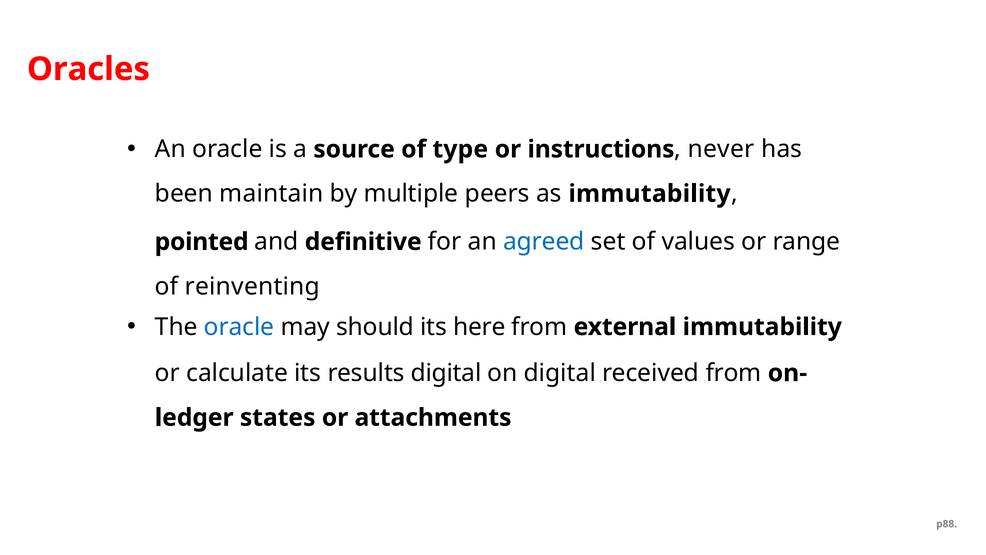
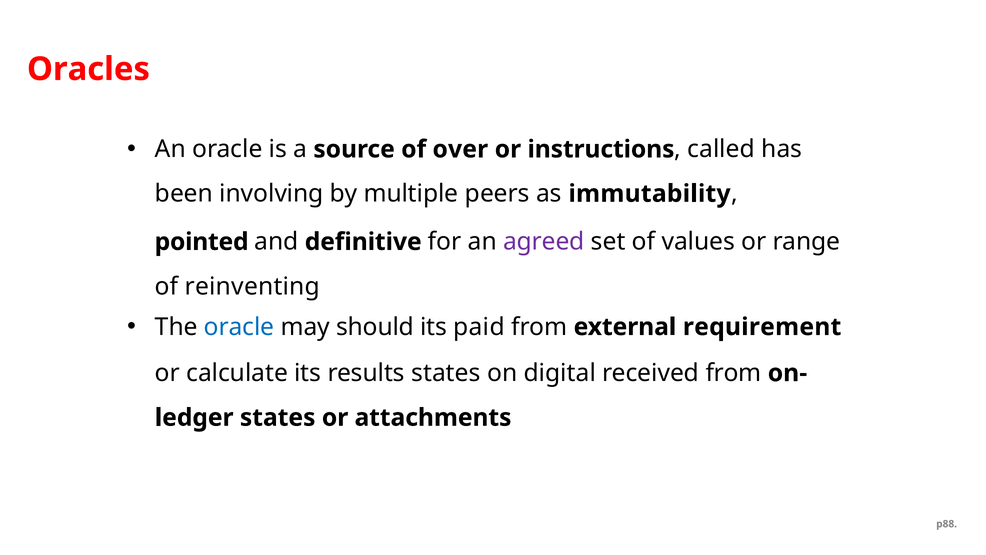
type: type -> over (460, 149)
never: never -> called (721, 149)
maintain: maintain -> involving (272, 194)
agreed colour: blue -> purple (544, 242)
here: here -> paid (479, 327)
external immutability: immutability -> requirement (762, 327)
results digital: digital -> states (446, 373)
